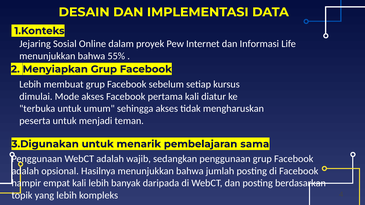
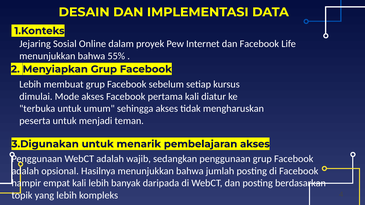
dan Informasi: Informasi -> Facebook (259, 44)
pembelajaran sama: sama -> akses (255, 144)
